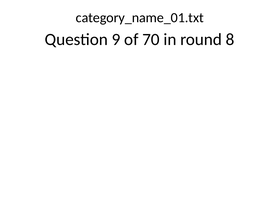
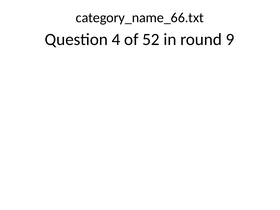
category_name_01.txt: category_name_01.txt -> category_name_66.txt (140, 18)
9: 9 -> 4 (116, 40)
70: 70 -> 52 (151, 40)
8: 8 -> 9 (230, 40)
